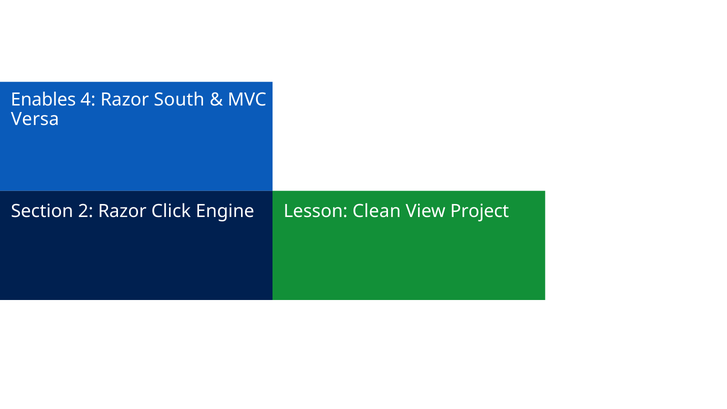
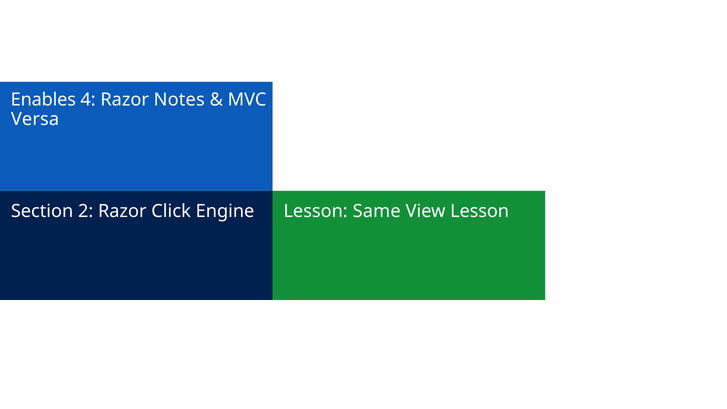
South: South -> Notes (179, 100)
Clean: Clean -> Same (377, 211)
View Project: Project -> Lesson (480, 211)
